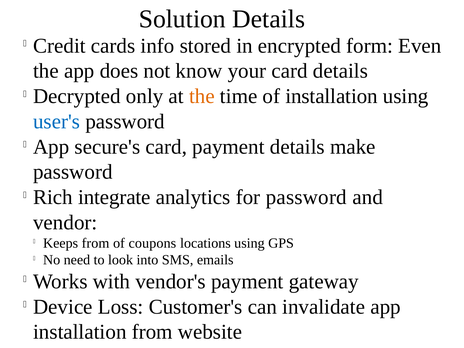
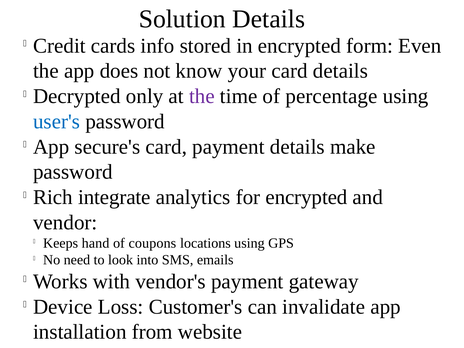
the colour: orange -> purple (202, 96)
of installation: installation -> percentage (331, 96)
for password: password -> encrypted (306, 197)
Keeps from: from -> hand (96, 243)
